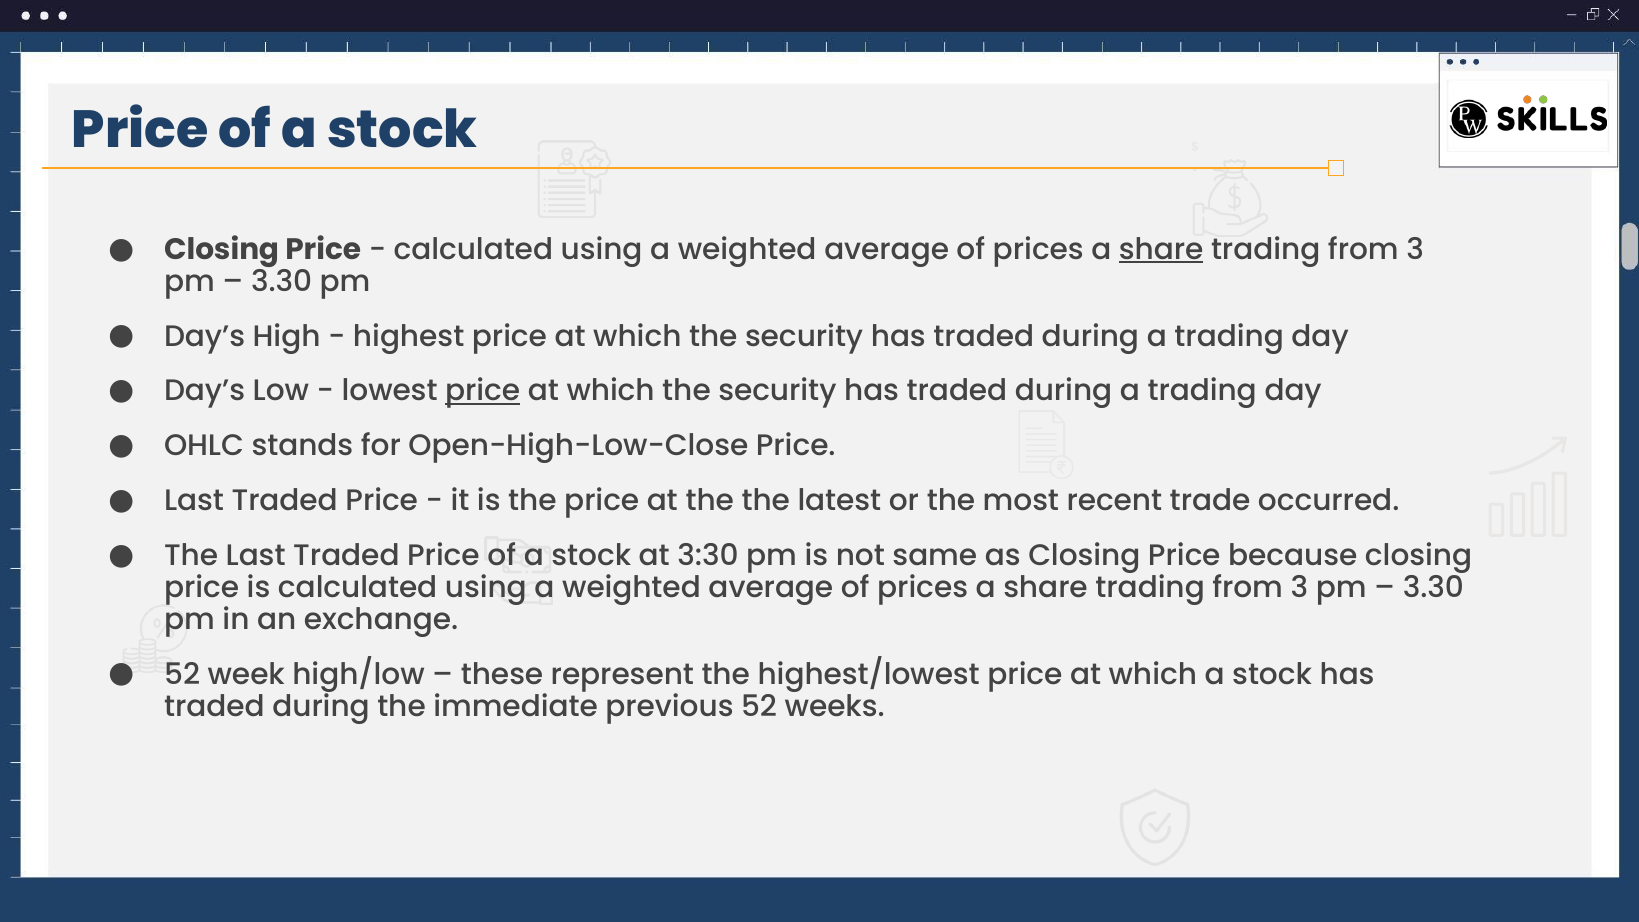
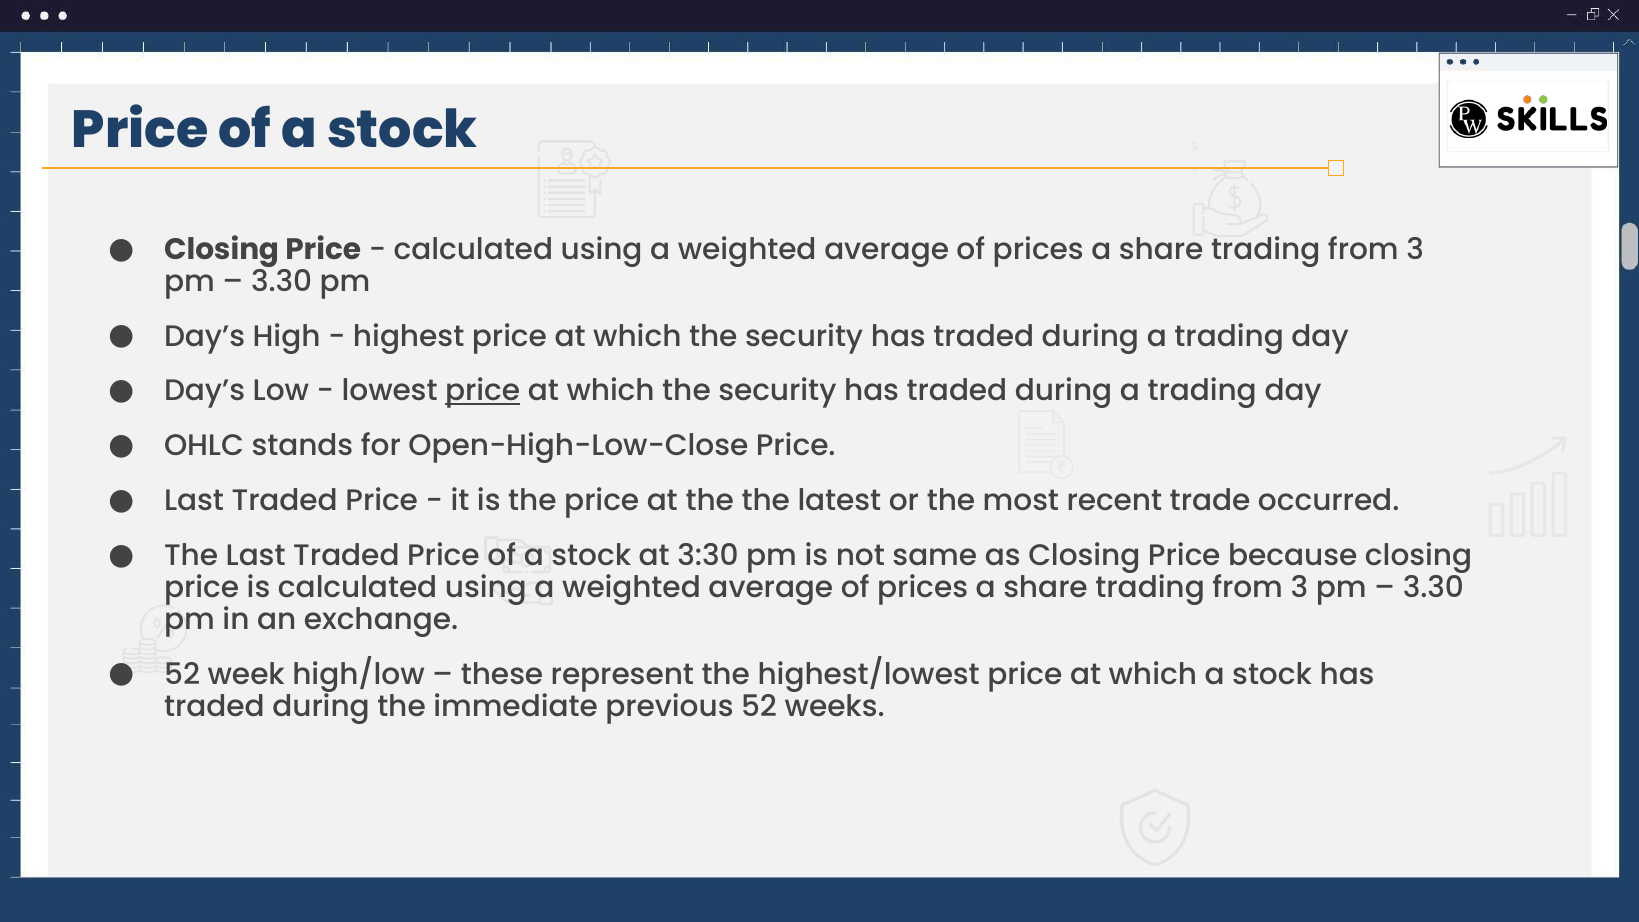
share underline: present -> none (1161, 250)
